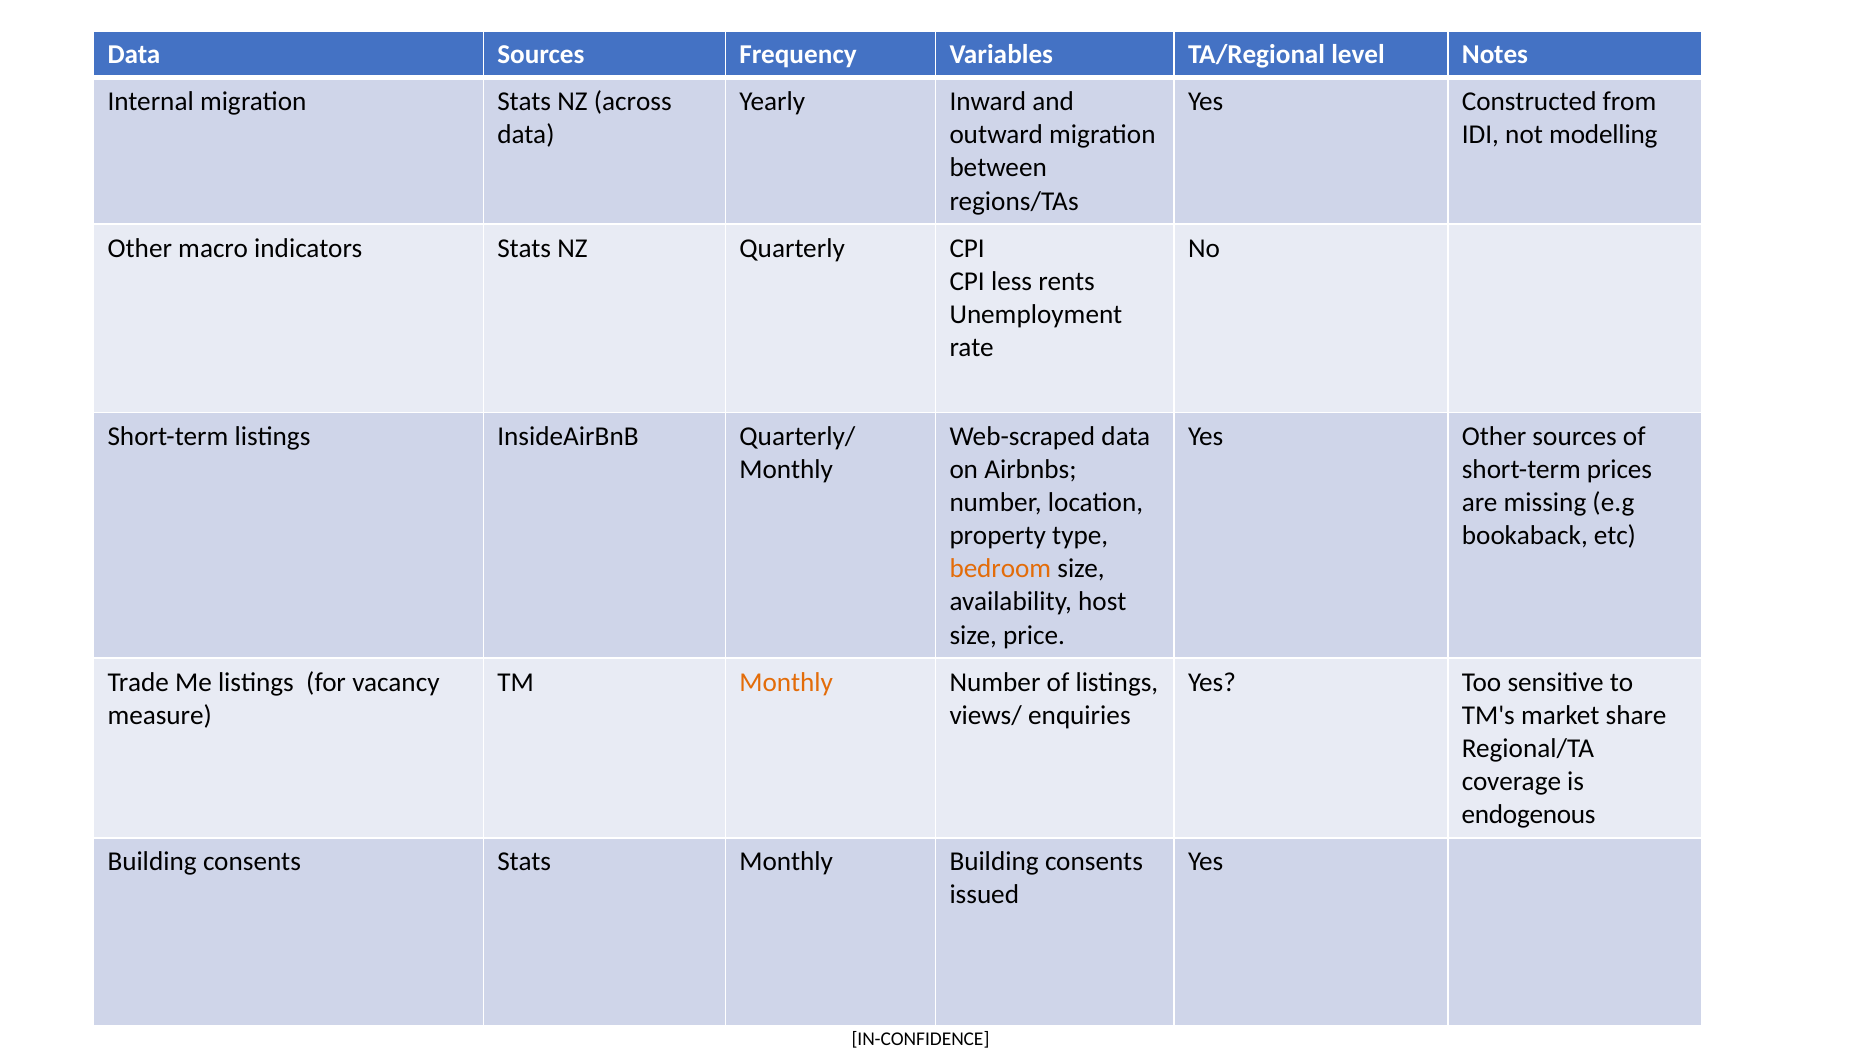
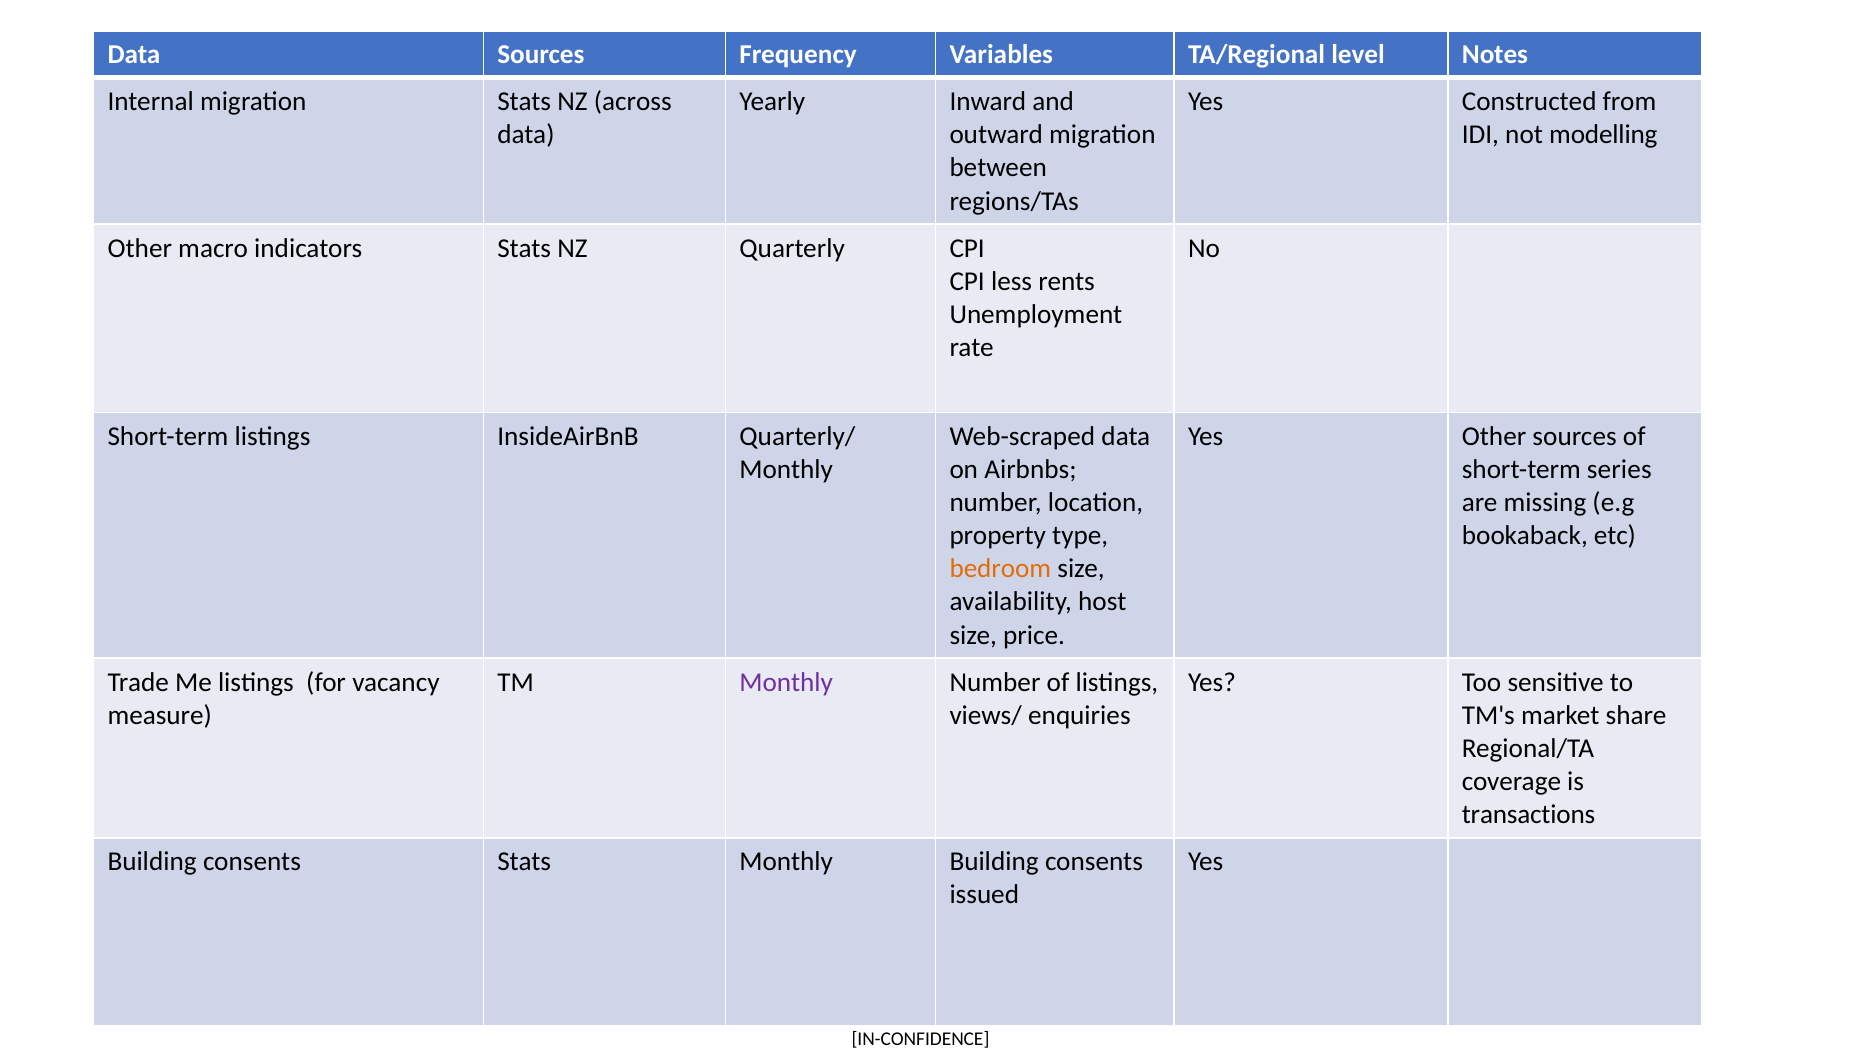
prices: prices -> series (1619, 470)
Monthly colour: orange -> purple (786, 682)
endogenous: endogenous -> transactions (1529, 815)
